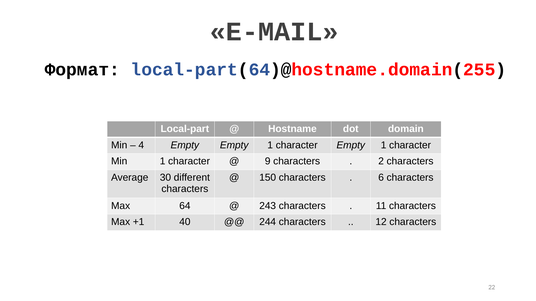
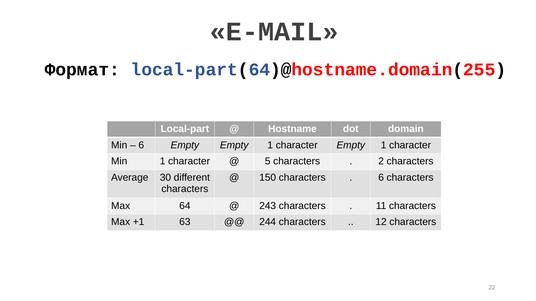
4: 4 -> 6 (141, 145)
9: 9 -> 5 (268, 162)
40: 40 -> 63 (185, 222)
